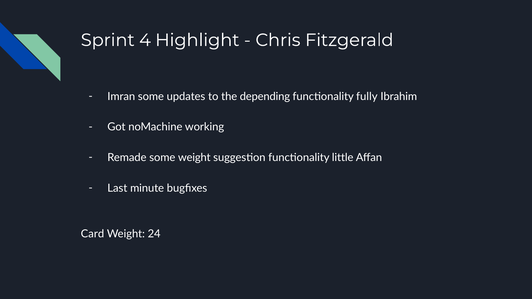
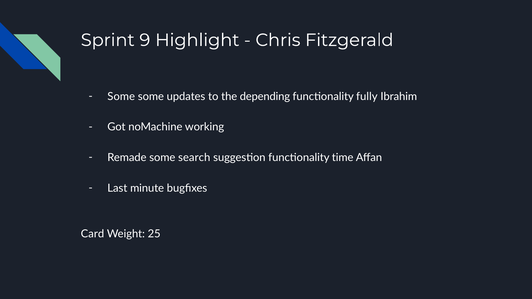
4: 4 -> 9 (145, 40)
Imran: Imran -> Some (121, 96)
some weight: weight -> search (194, 158)
little: little -> time (343, 158)
24: 24 -> 25 (154, 234)
